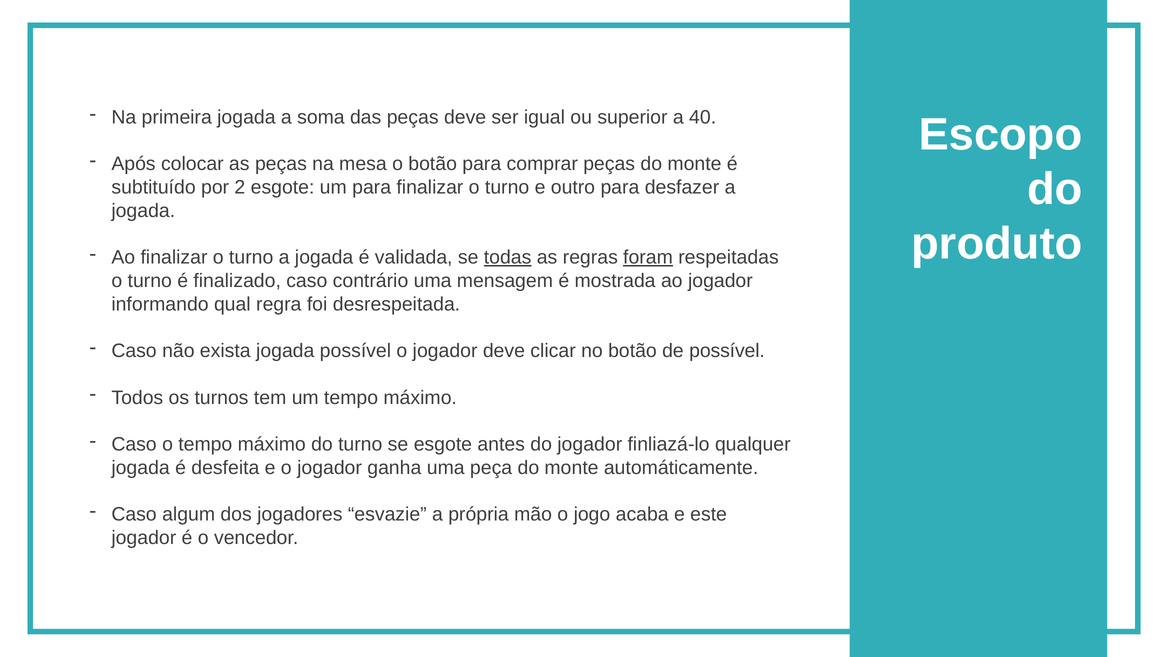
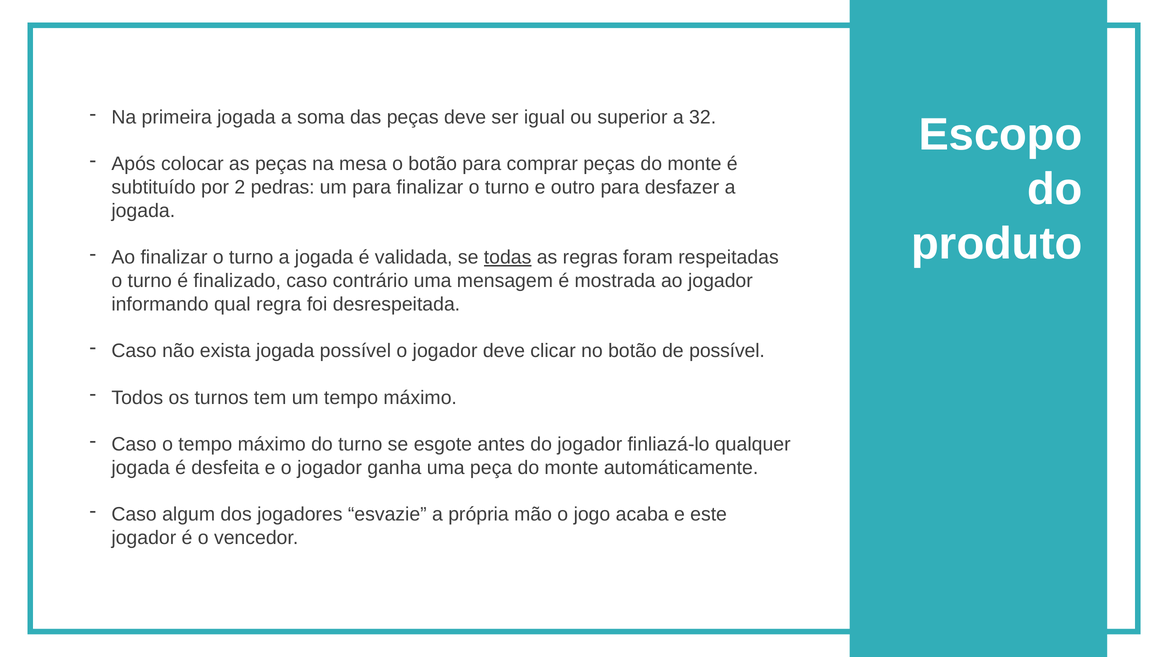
40: 40 -> 32 (703, 117)
2 esgote: esgote -> pedras (283, 187)
foram underline: present -> none (648, 257)
